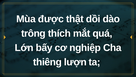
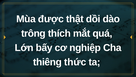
lượn: lượn -> thức (75, 62)
